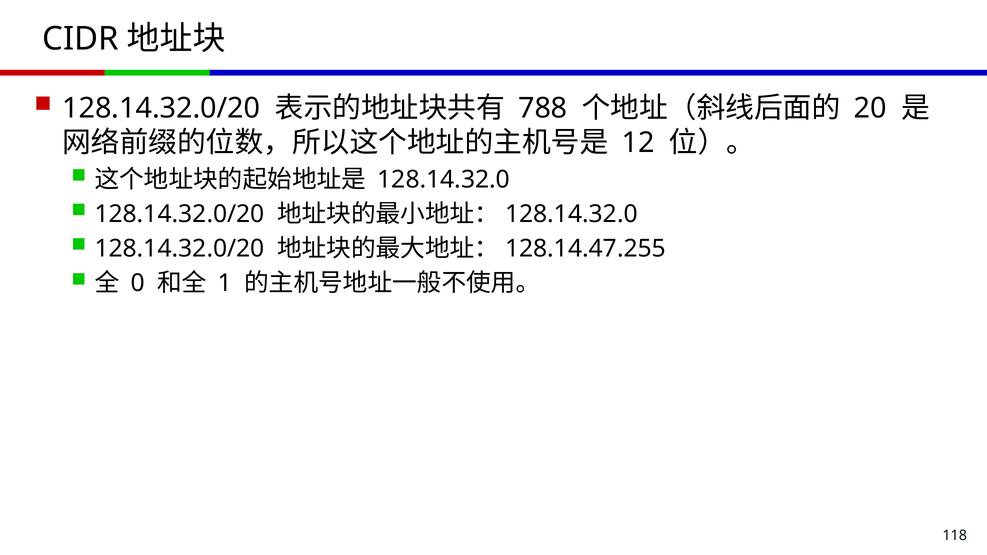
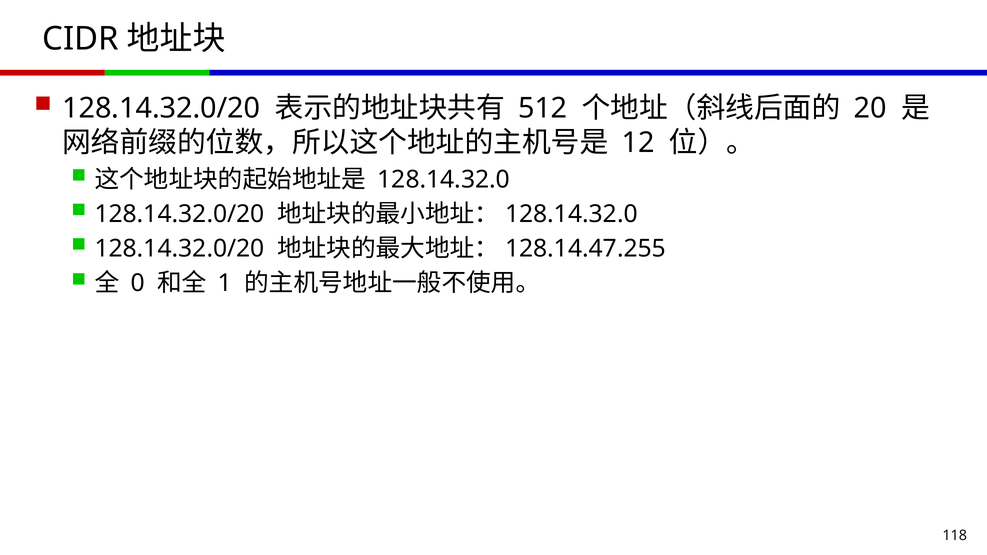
788: 788 -> 512 (543, 108)
